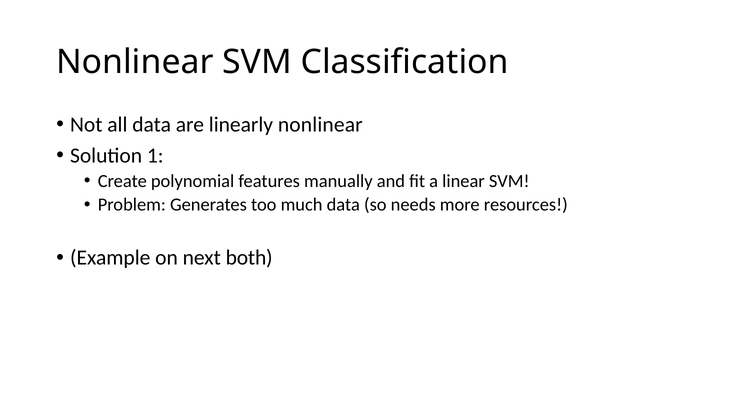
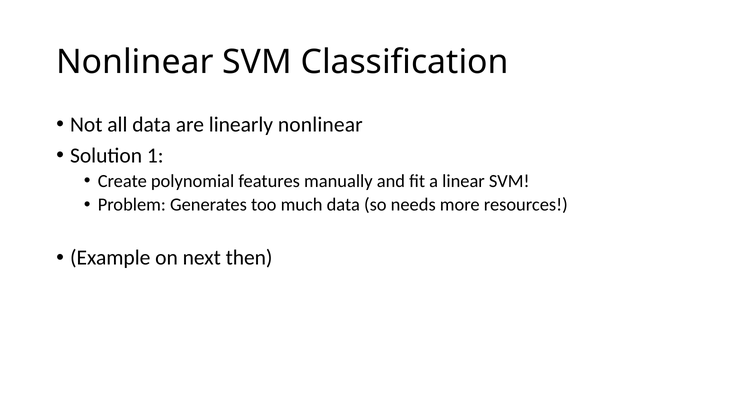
both: both -> then (249, 258)
